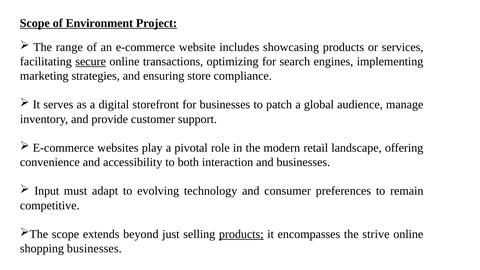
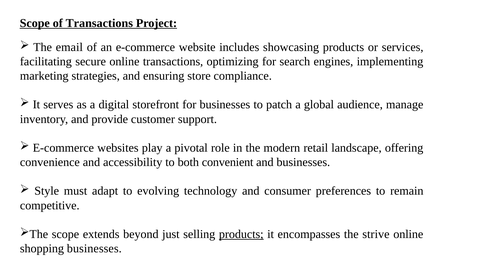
of Environment: Environment -> Transactions (99, 23)
range: range -> email (69, 47)
secure underline: present -> none (91, 61)
interaction: interaction -> convenient (228, 162)
Input: Input -> Style (47, 191)
